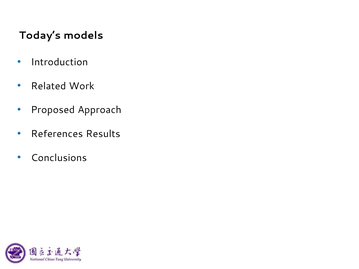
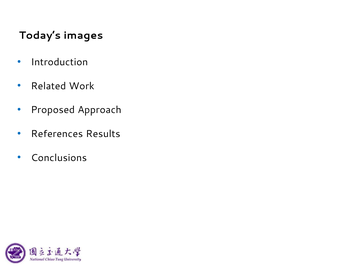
models: models -> images (83, 35)
